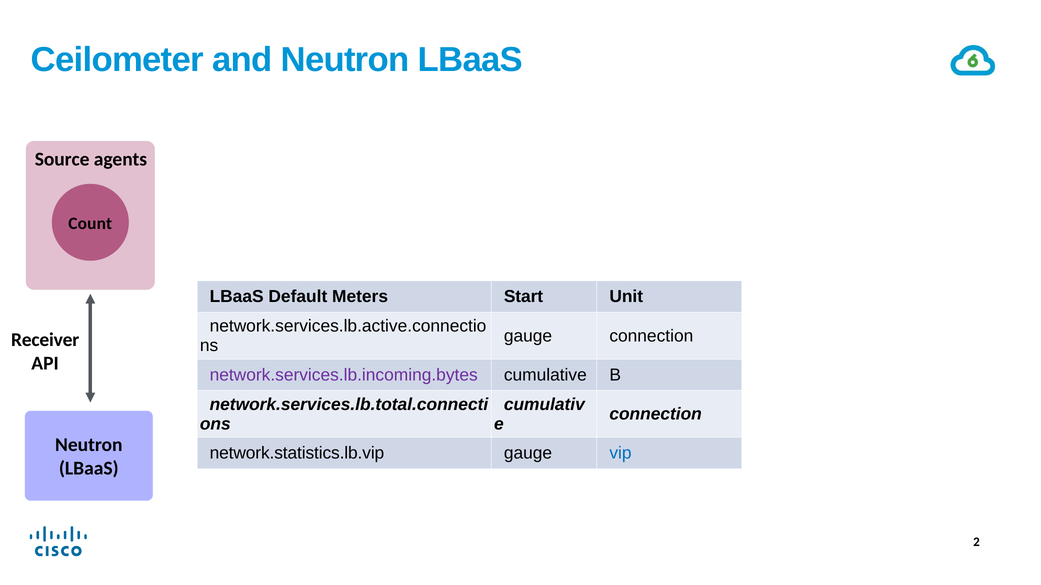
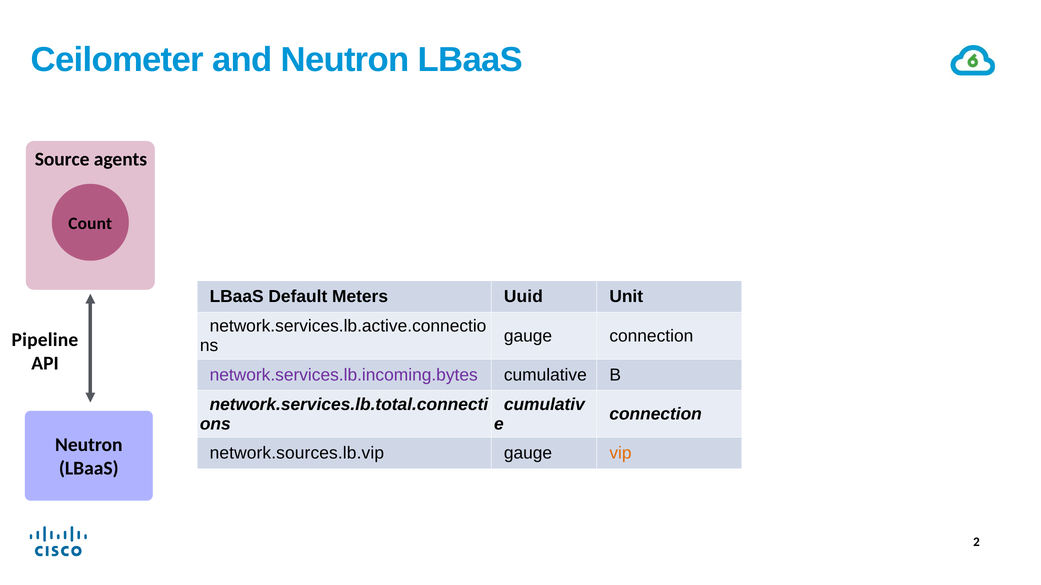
Start: Start -> Uuid (523, 297)
Receiver: Receiver -> Pipeline (45, 340)
network.statistics.lb.vip: network.statistics.lb.vip -> network.sources.lb.vip (297, 454)
vip colour: blue -> orange (620, 454)
